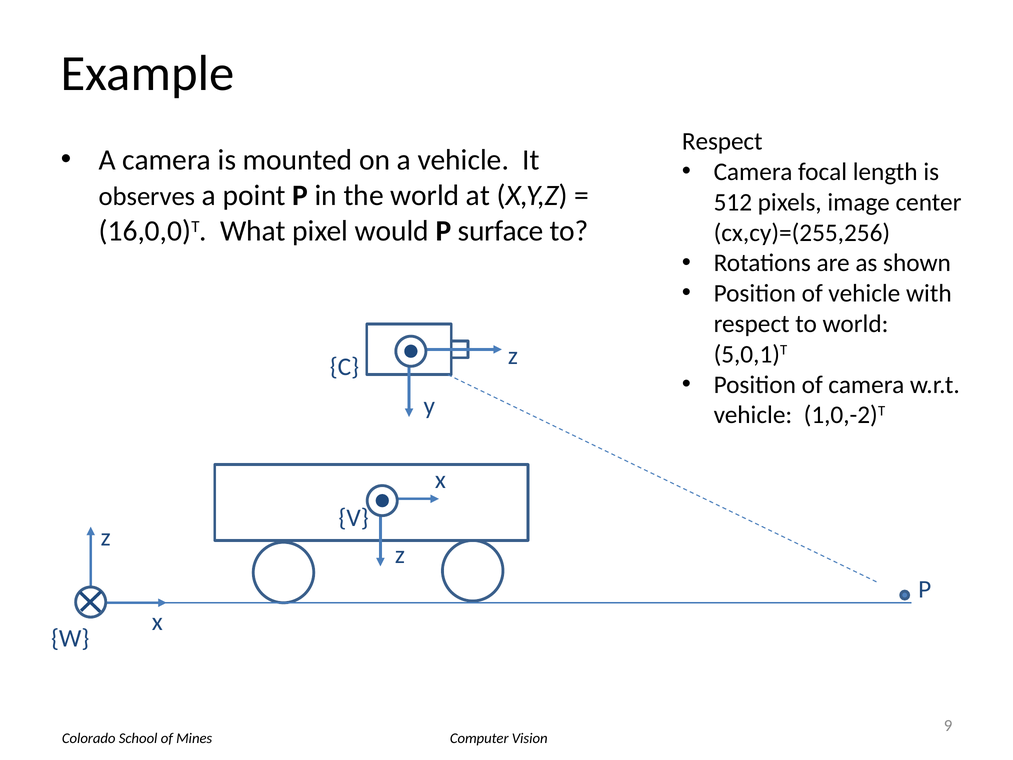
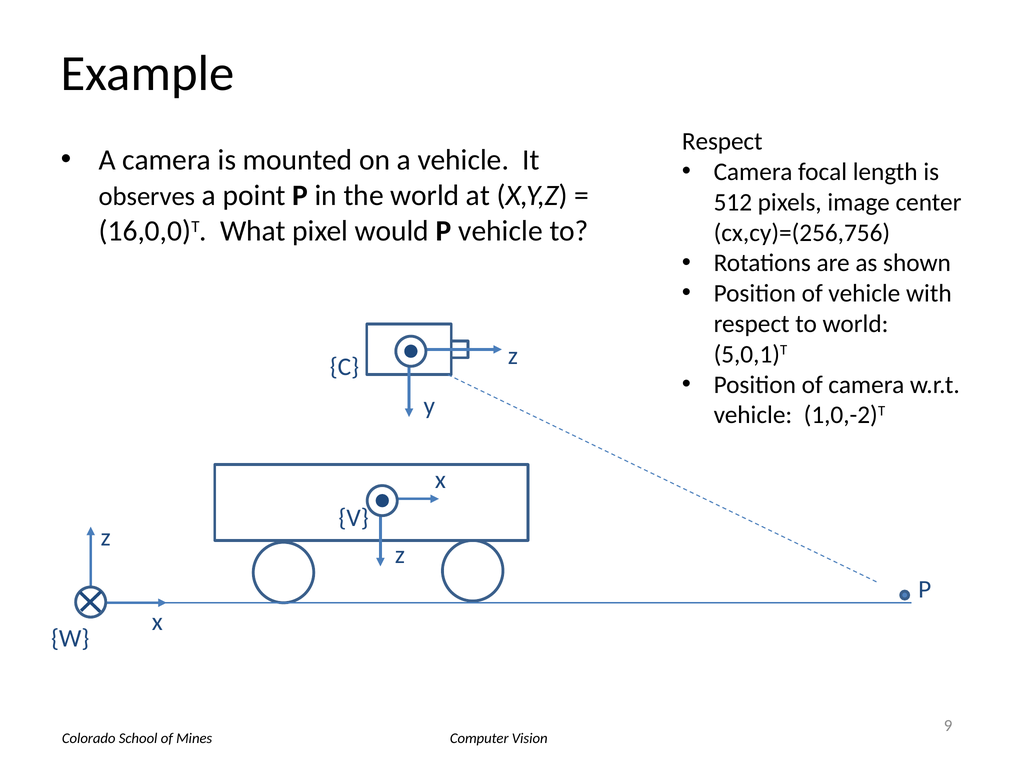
P surface: surface -> vehicle (501, 231)
cx,cy)=(255,256: cx,cy)=(255,256 -> cx,cy)=(256,756 (802, 233)
